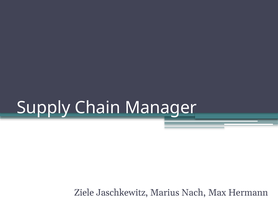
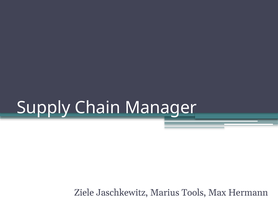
Nach: Nach -> Tools (194, 192)
